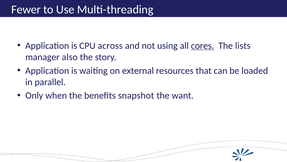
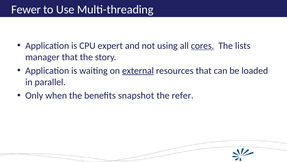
across: across -> expert (110, 46)
manager also: also -> that (70, 57)
external underline: none -> present (138, 70)
want: want -> refer (183, 95)
